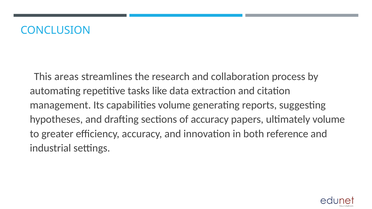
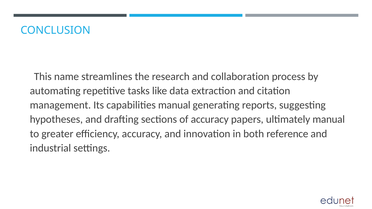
areas: areas -> name (67, 77)
capabilities volume: volume -> manual (174, 105)
ultimately volume: volume -> manual (329, 120)
